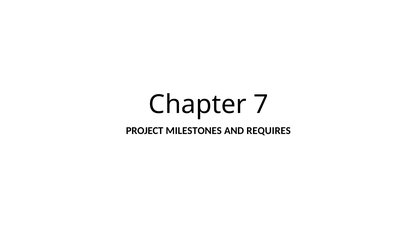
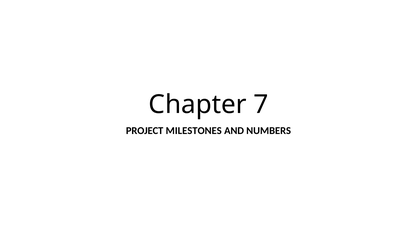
REQUIRES: REQUIRES -> NUMBERS (269, 130)
